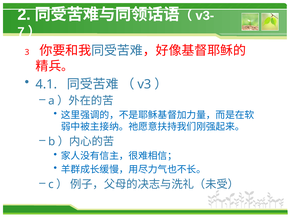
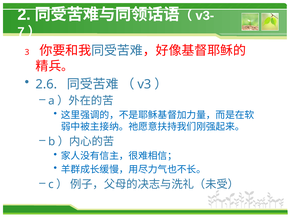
4.1: 4.1 -> 2.6 (46, 84)
